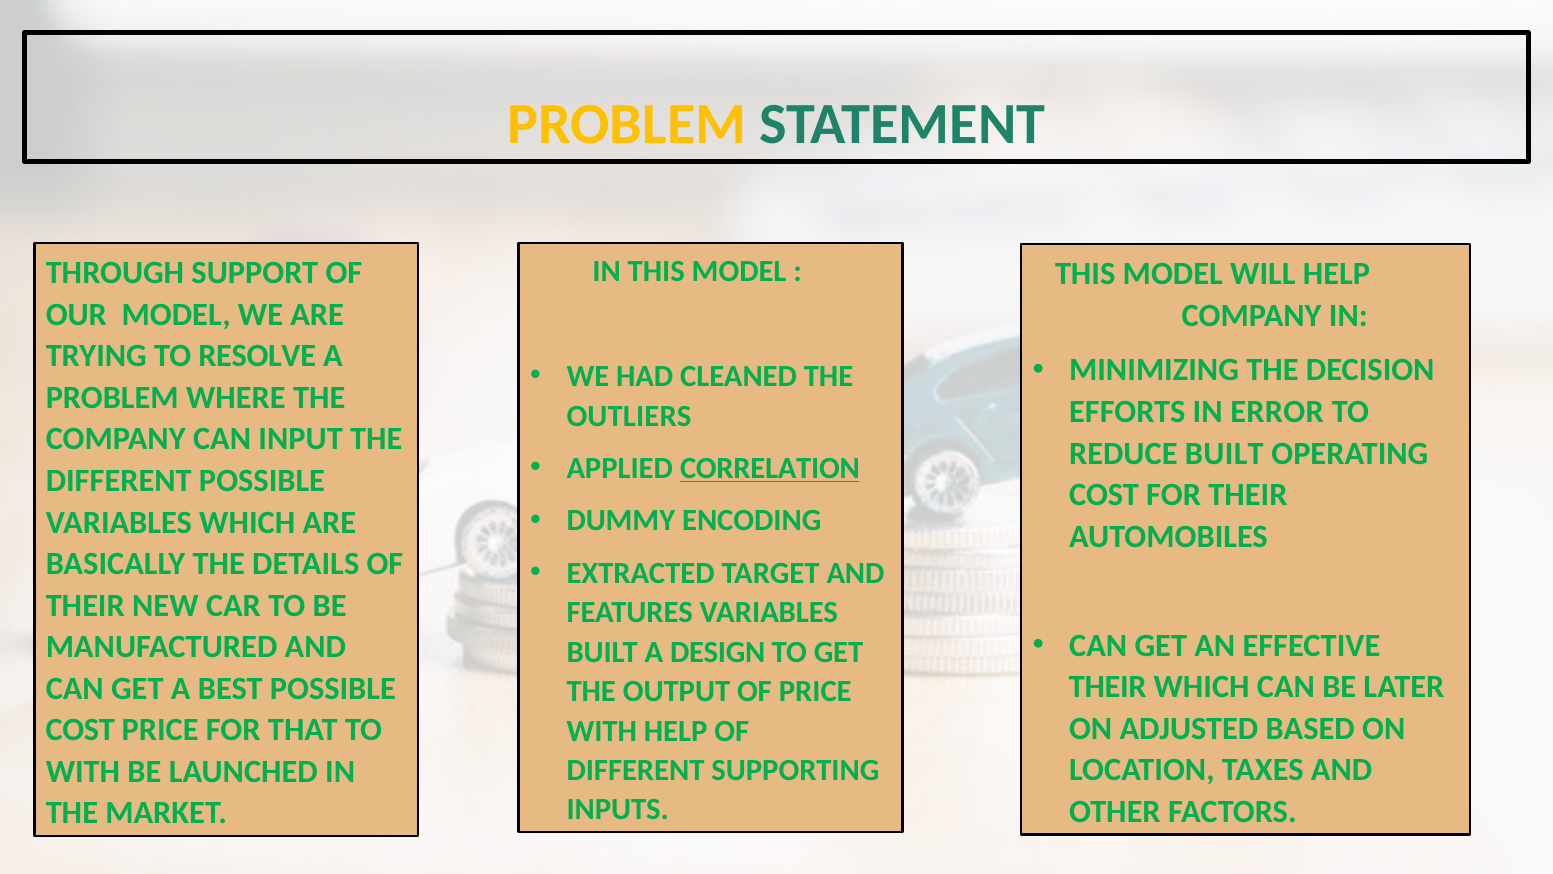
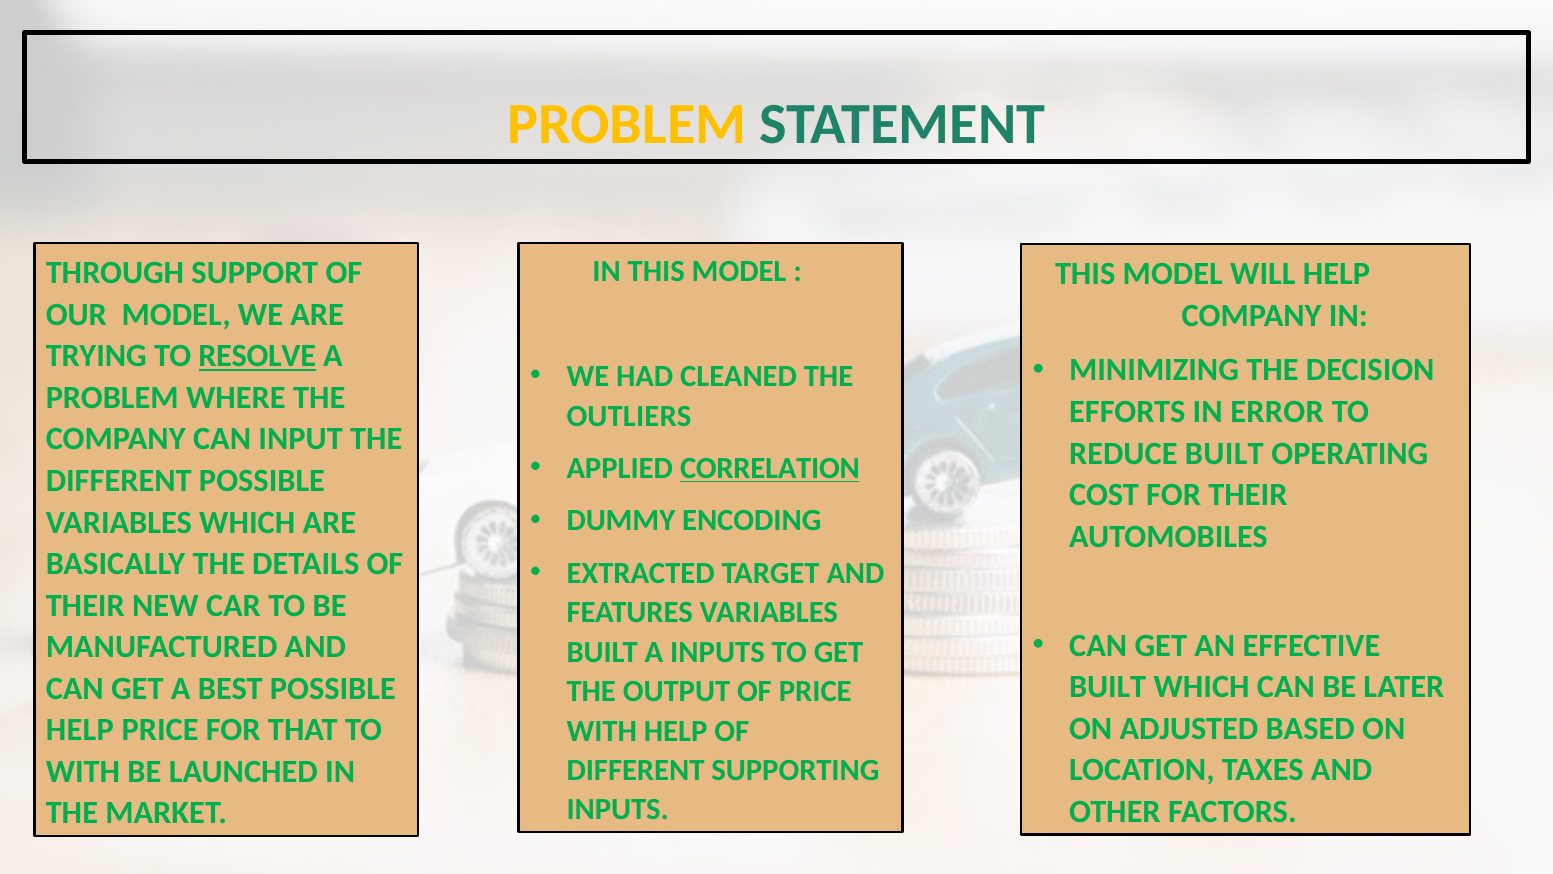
RESOLVE underline: none -> present (257, 356)
A DESIGN: DESIGN -> INPUTS (717, 652)
THEIR: THEIR -> BUILT (1108, 687)
COST: COST -> HELP (80, 730)
